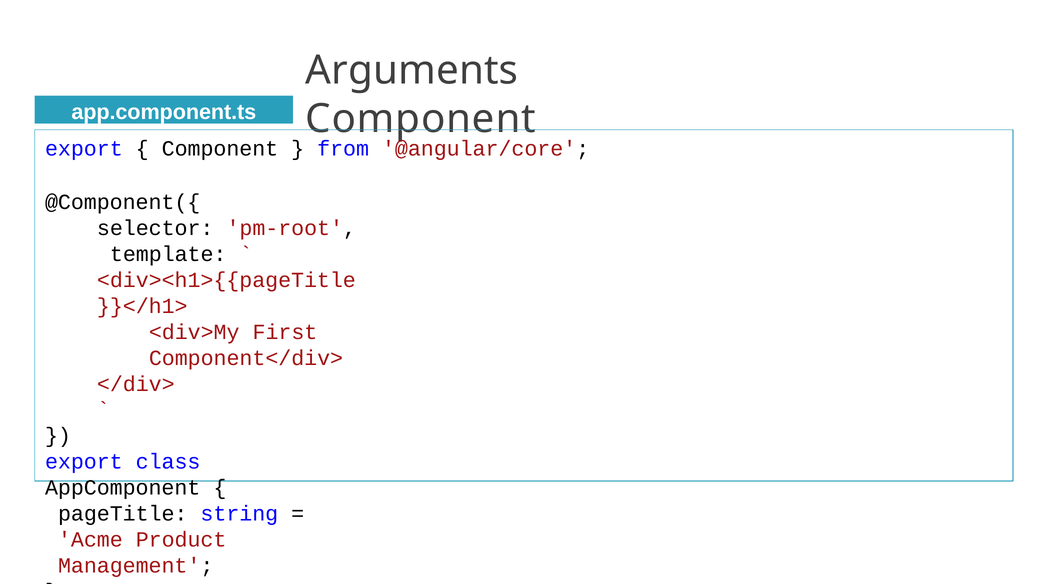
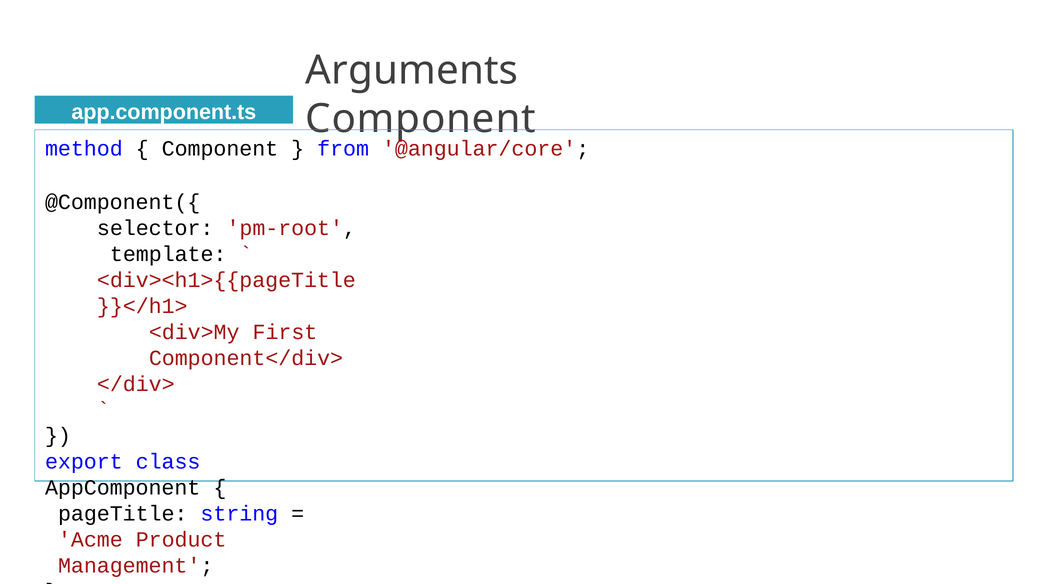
export: export -> method (84, 149)
